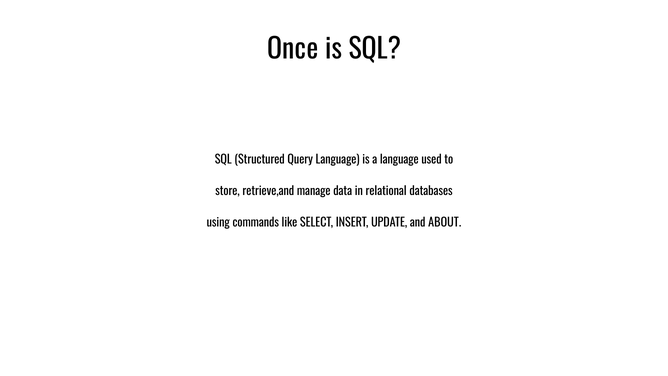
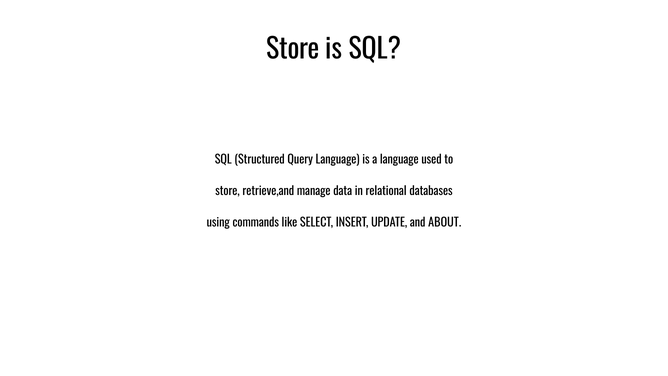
Once: Once -> Store (293, 50)
